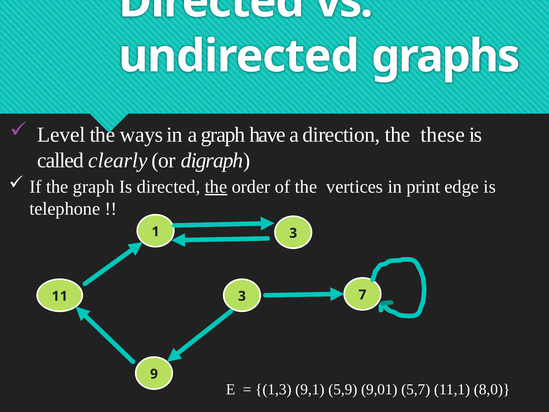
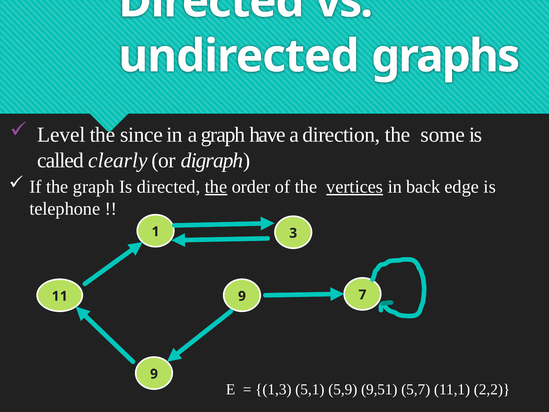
ways: ways -> since (141, 135)
these: these -> some (443, 135)
vertices underline: none -> present (355, 187)
print: print -> back (423, 187)
11 3: 3 -> 9 (242, 296)
9,1: 9,1 -> 5,1 (310, 389)
9,01: 9,01 -> 9,51 (379, 389)
8,0: 8,0 -> 2,2 (492, 389)
